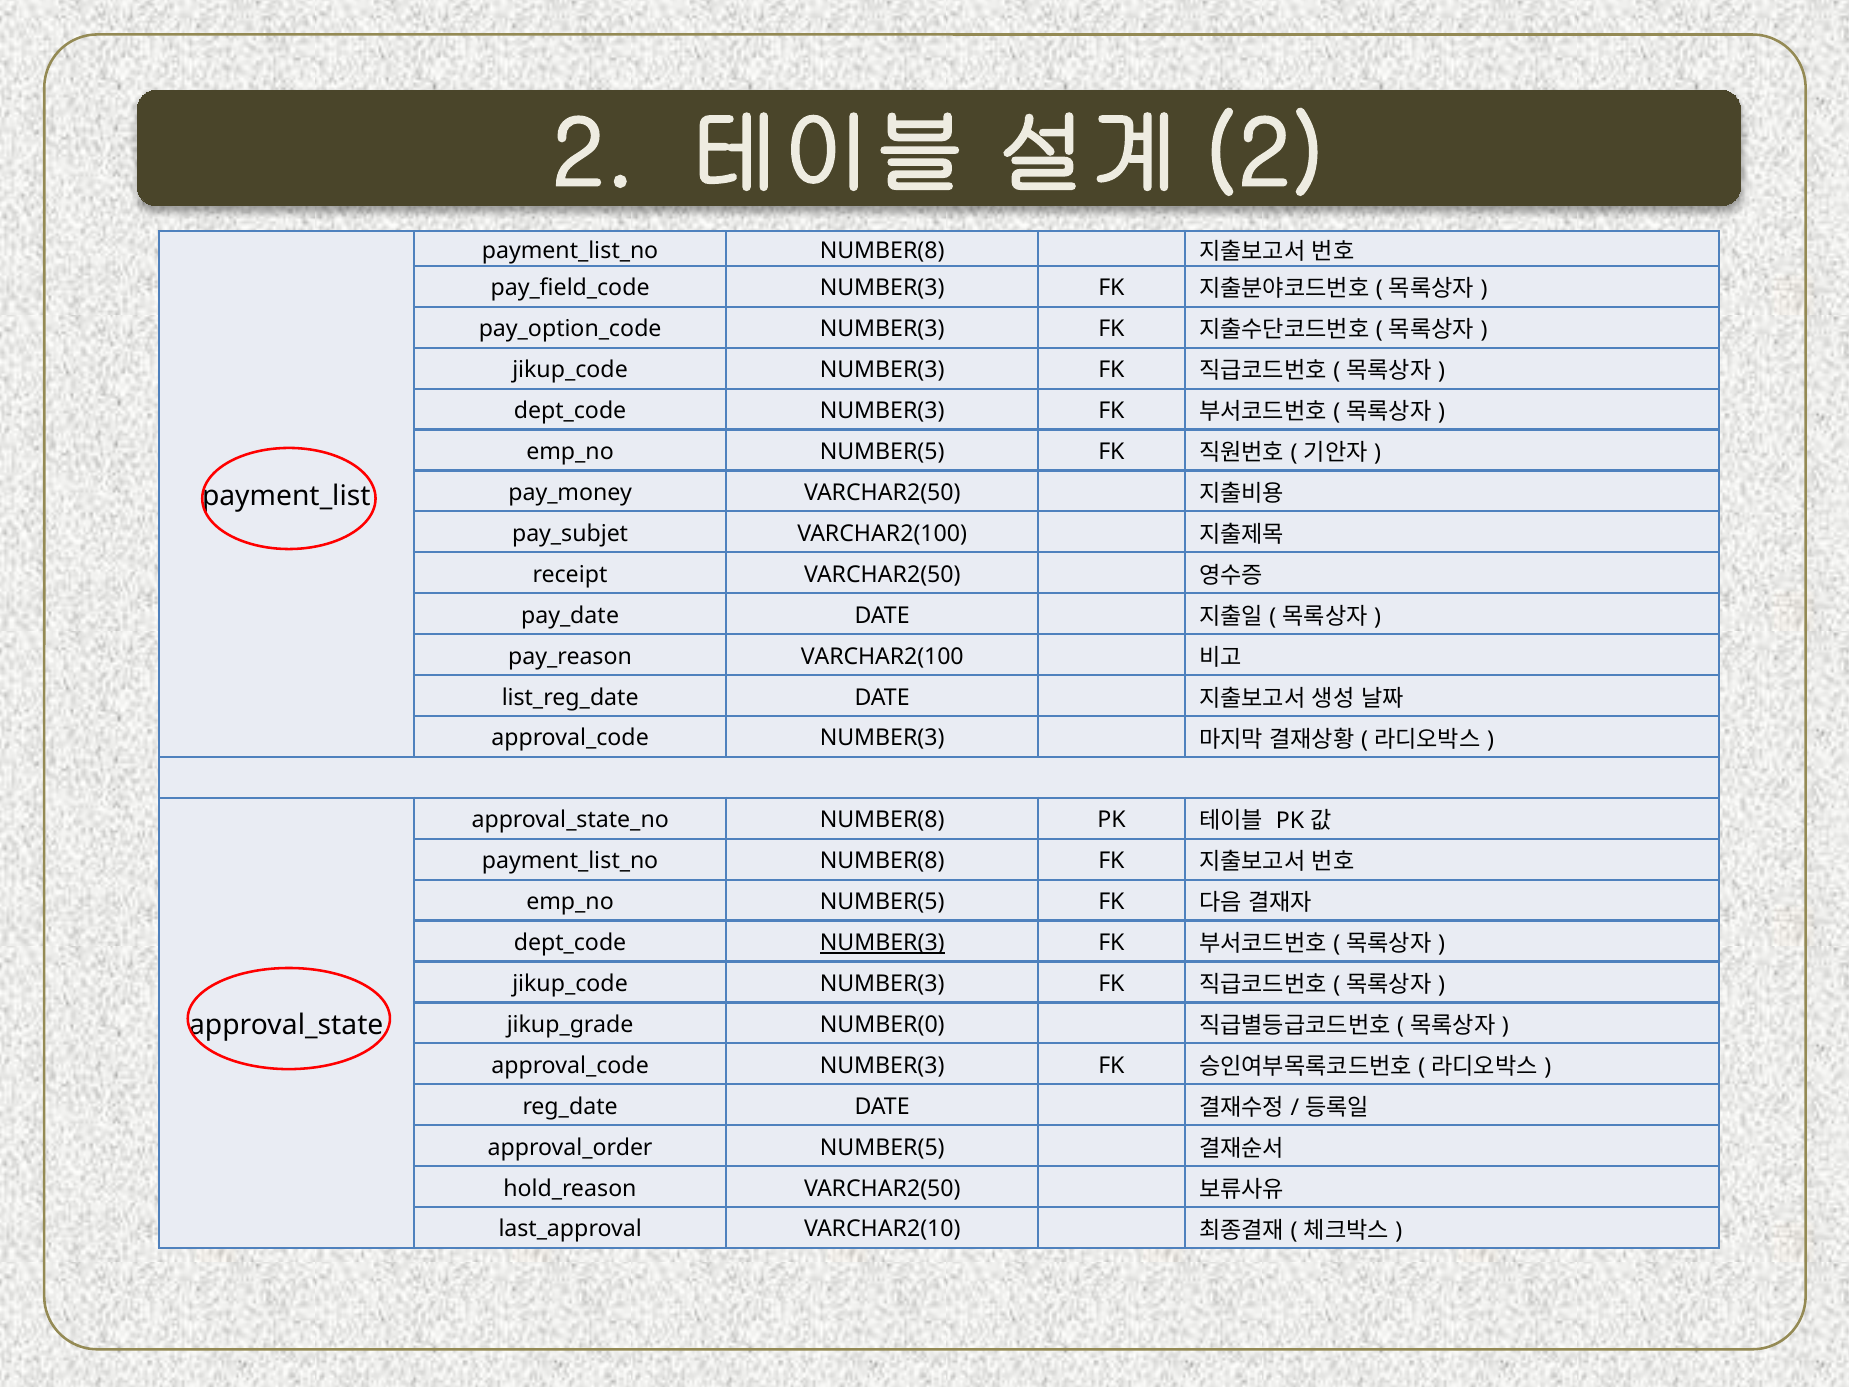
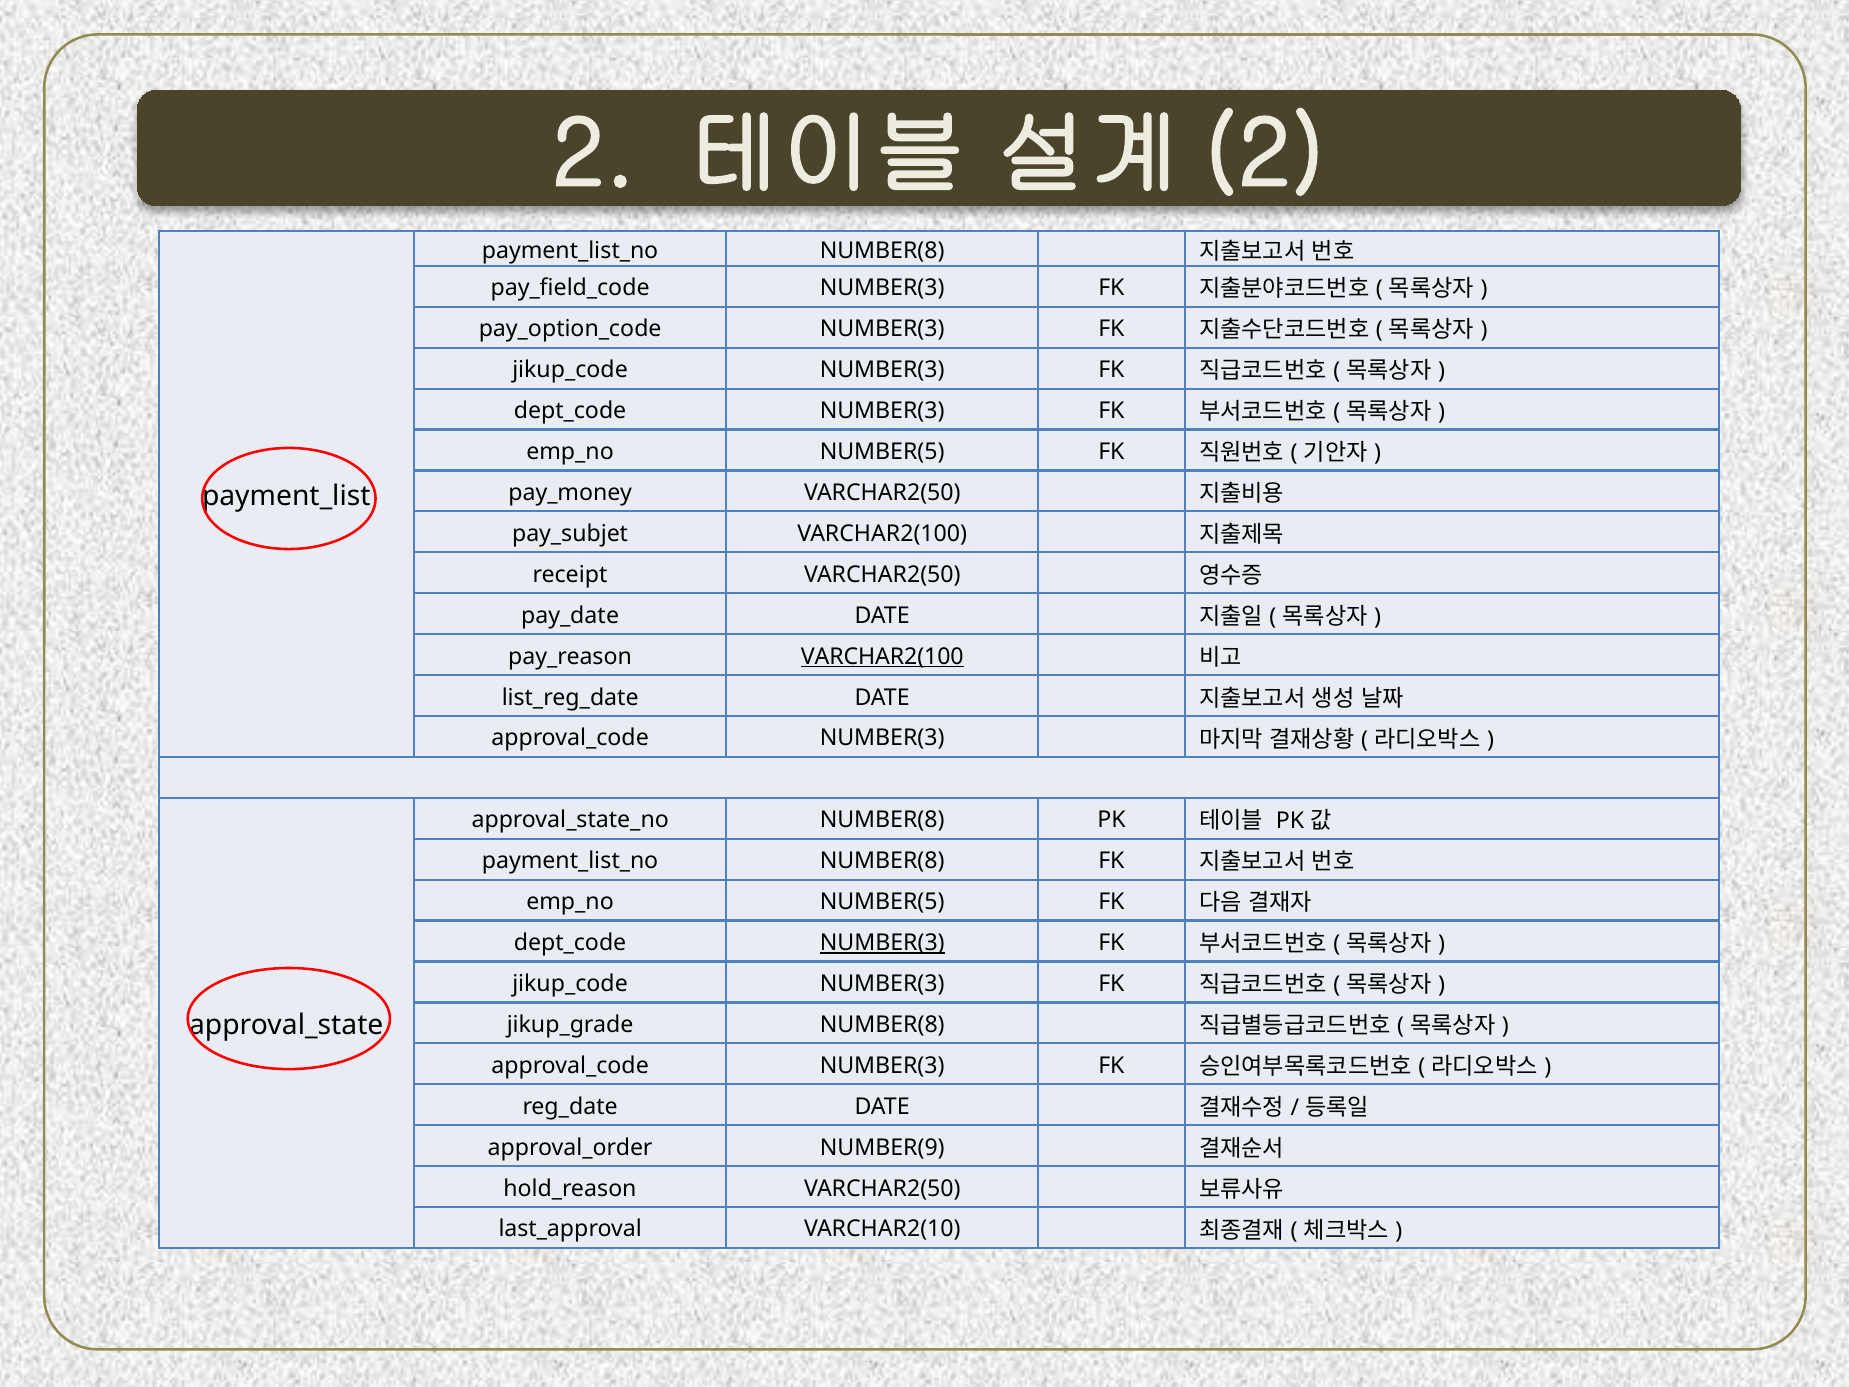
VARCHAR2(100 underline: none -> present (882, 656)
NUMBER(0: NUMBER(0 -> NUMBER(8 (882, 1025)
NUMBER(5: NUMBER(5 -> NUMBER(9 (882, 1147)
